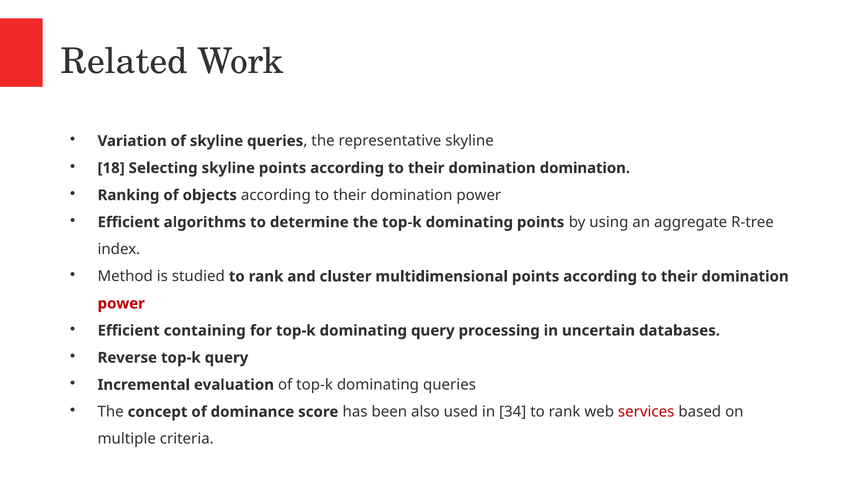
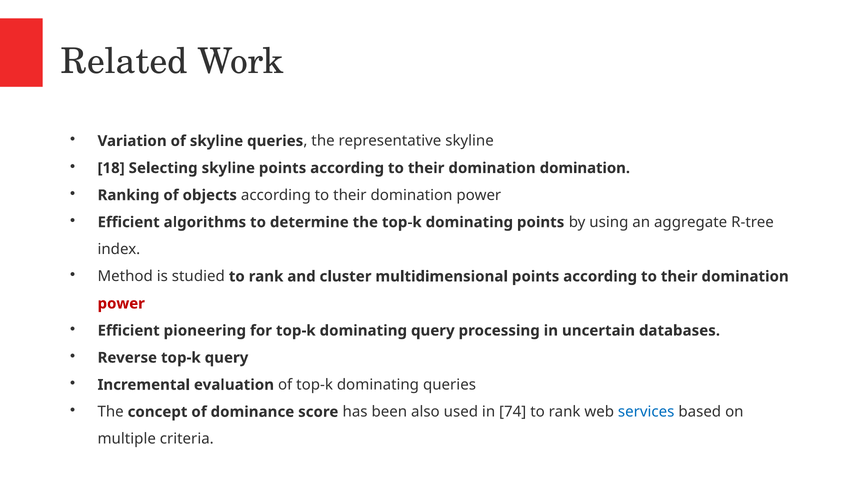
containing: containing -> pioneering (205, 331)
34: 34 -> 74 (513, 412)
services colour: red -> blue (646, 412)
